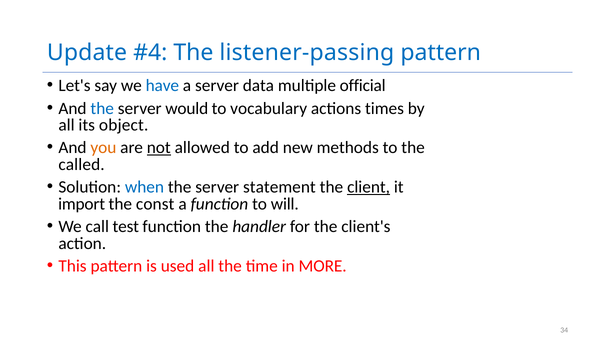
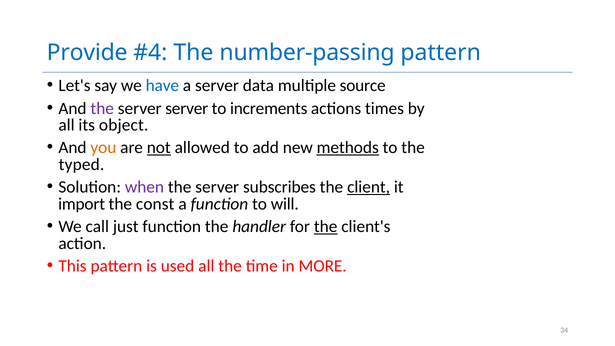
Update: Update -> Provide (87, 53)
listener-passing: listener-passing -> number-passing (307, 53)
official: official -> source (363, 86)
the colour: blue -> purple (102, 108)
server would: would -> server (187, 108)
vocabulary: vocabulary -> increments (269, 108)
methods underline: none -> present (348, 148)
called: called -> typed (82, 165)
when colour: blue -> purple (144, 187)
statement: statement -> subscribes (279, 187)
test: test -> just (126, 227)
the underline: none -> present (326, 227)
